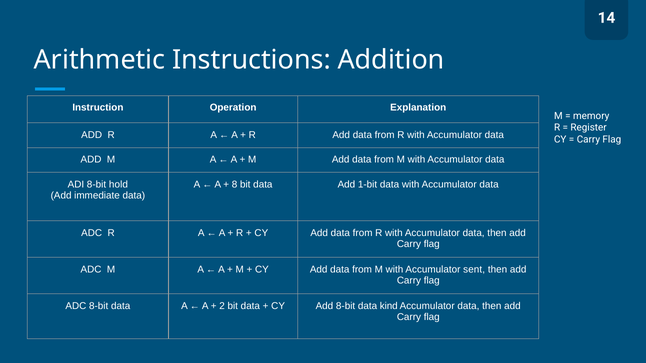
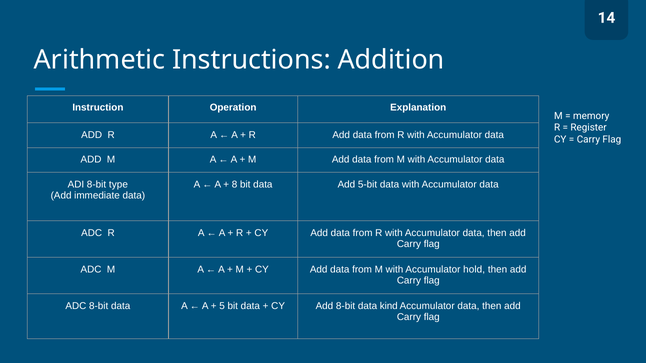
hold: hold -> type (118, 185)
1-bit: 1-bit -> 5-bit (368, 185)
sent: sent -> hold (474, 270)
2: 2 -> 5 (222, 306)
